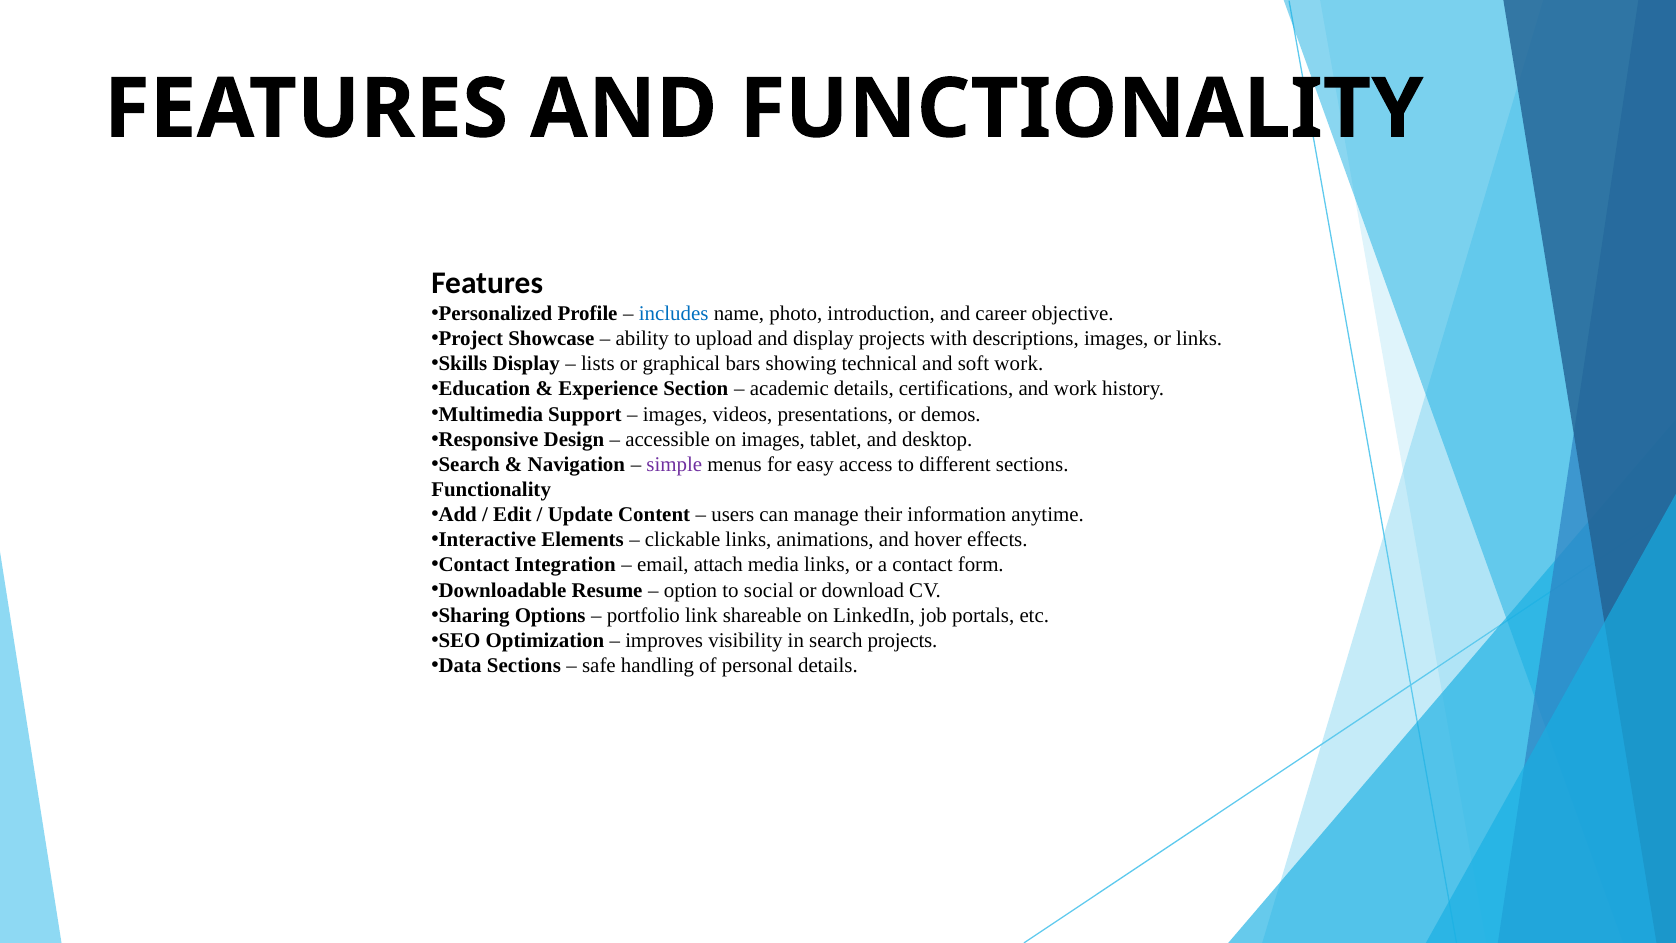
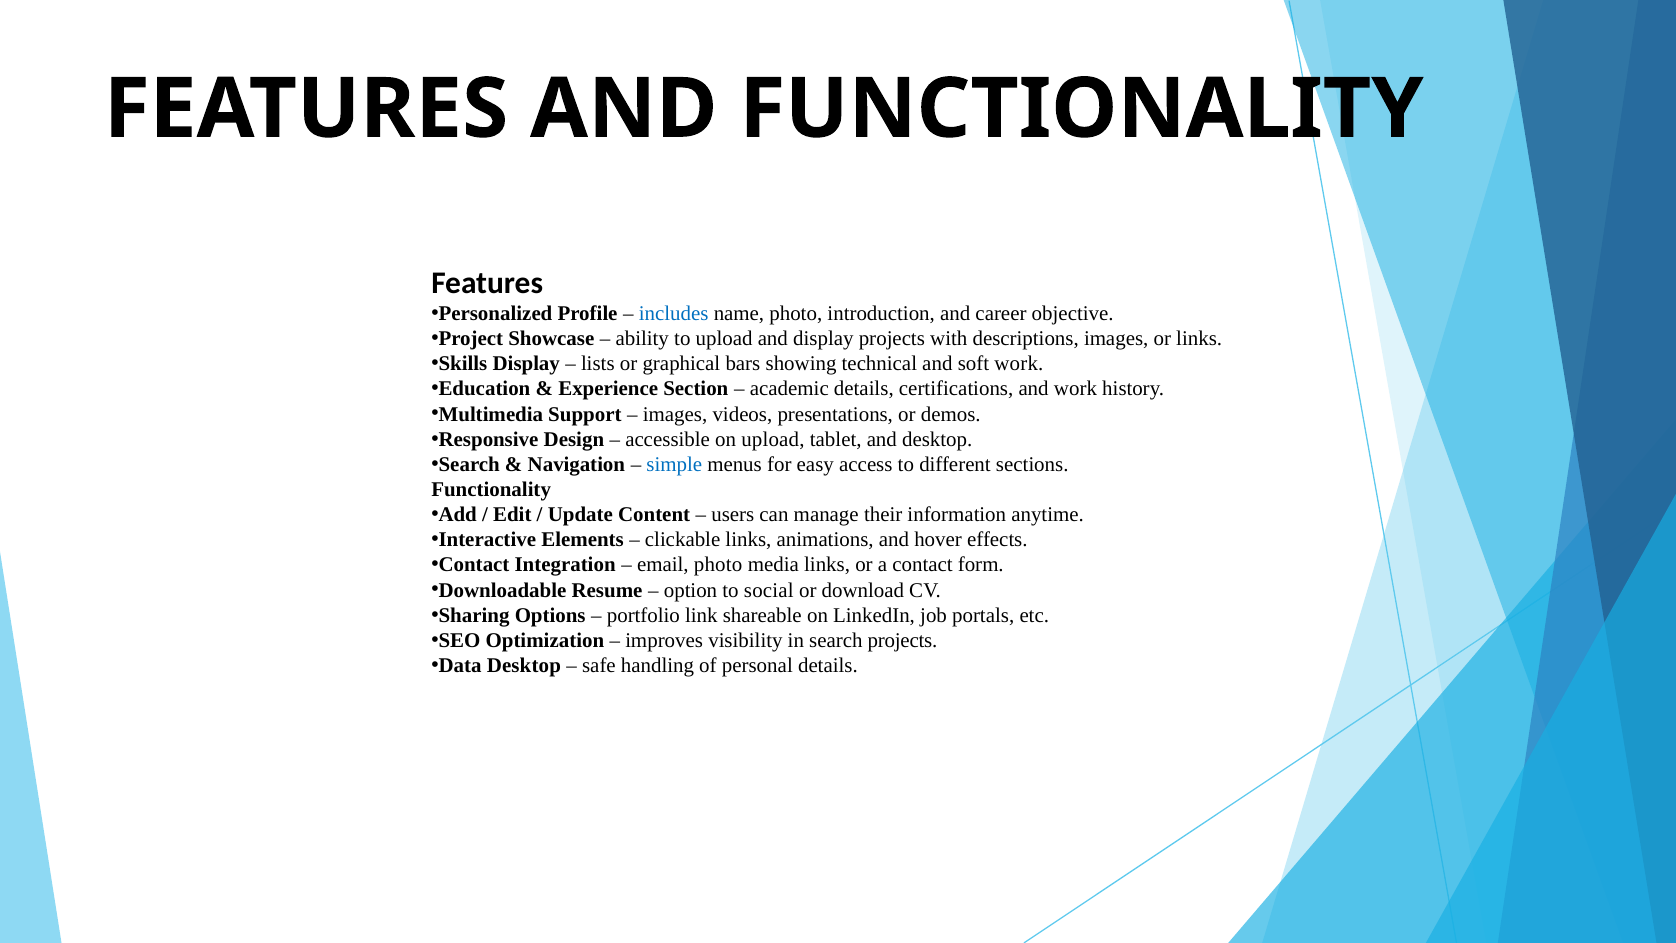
on images: images -> upload (773, 439)
simple colour: purple -> blue (674, 464)
email attach: attach -> photo (718, 565)
Data Sections: Sections -> Desktop (524, 665)
